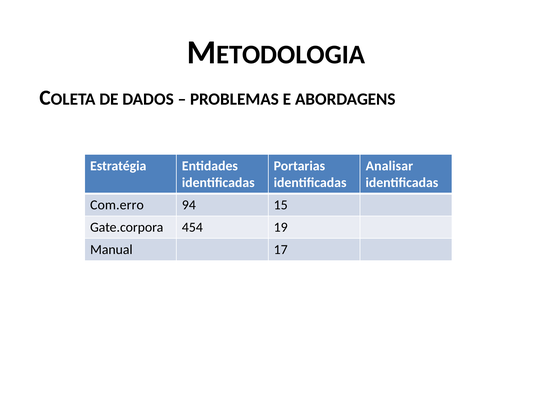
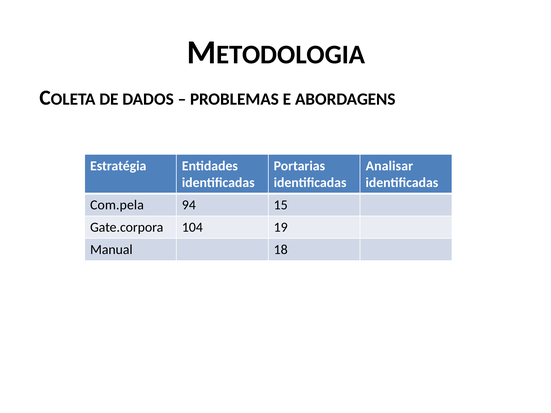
Com.erro: Com.erro -> Com.pela (117, 205)
454: 454 -> 104 (192, 227)
17: 17 -> 18 (281, 250)
